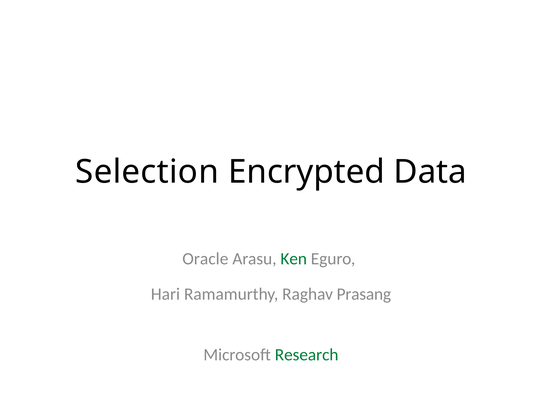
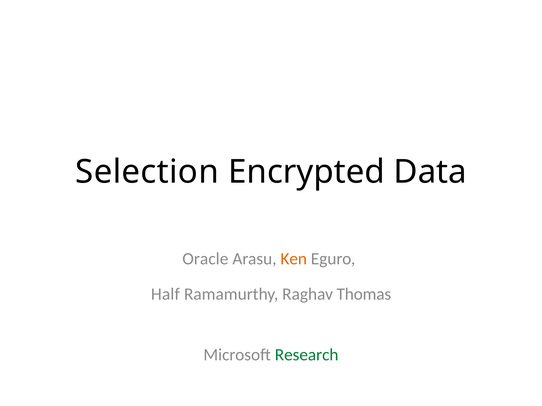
Ken colour: green -> orange (294, 259)
Hari: Hari -> Half (165, 294)
Prasang: Prasang -> Thomas (364, 294)
